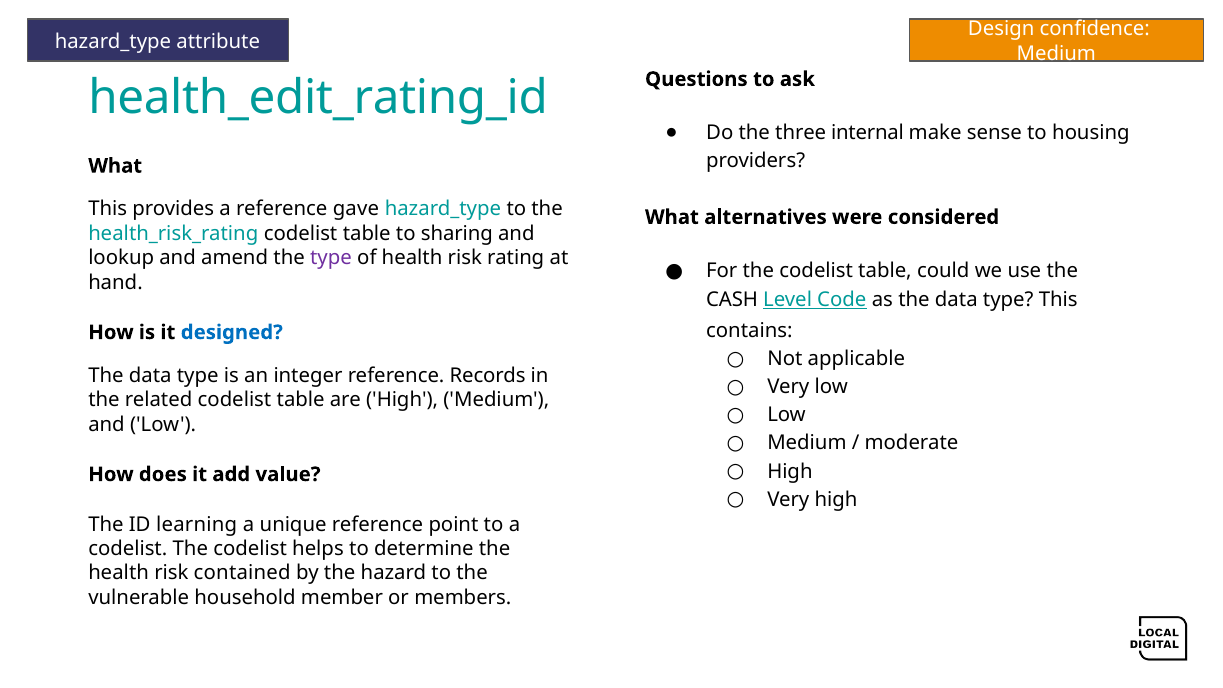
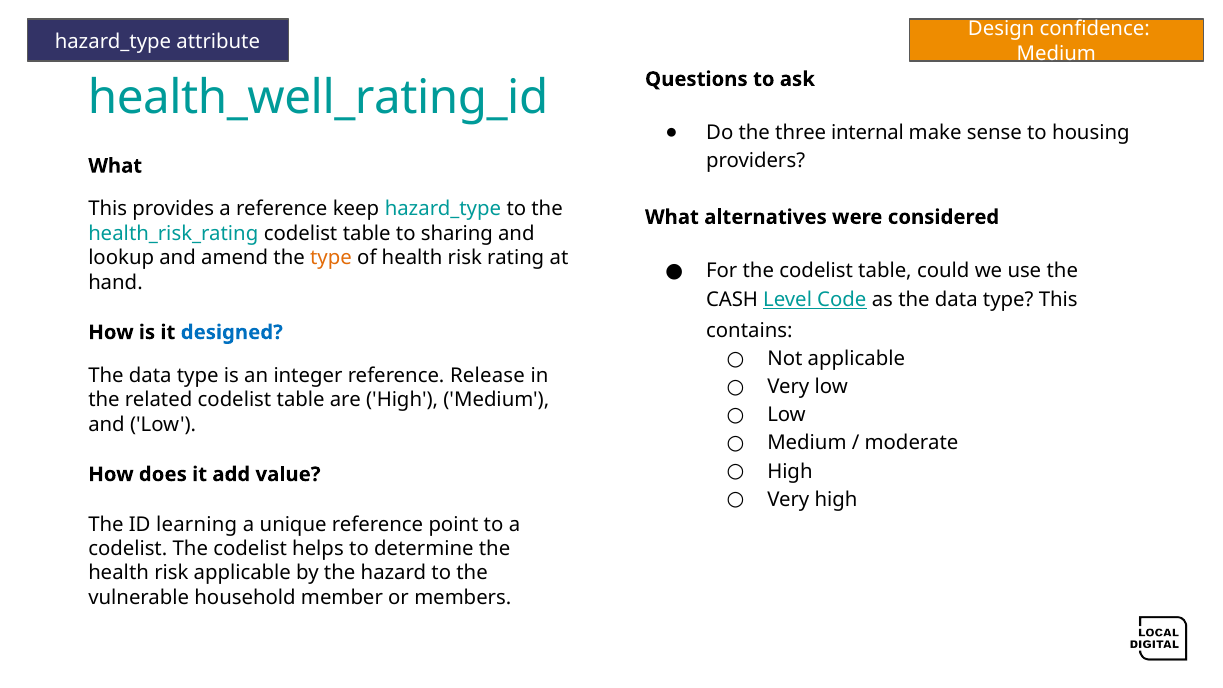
health_edit_rating_id: health_edit_rating_id -> health_well_rating_id (318, 97)
gave: gave -> keep (356, 209)
type colour: purple -> orange (331, 258)
Records: Records -> Release (487, 375)
risk contained: contained -> applicable (242, 573)
